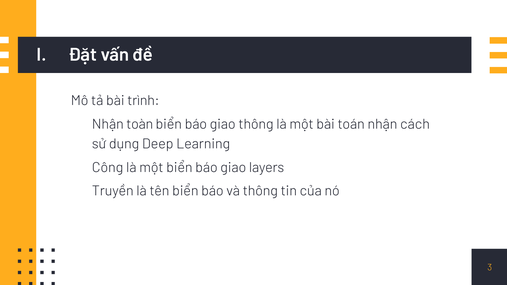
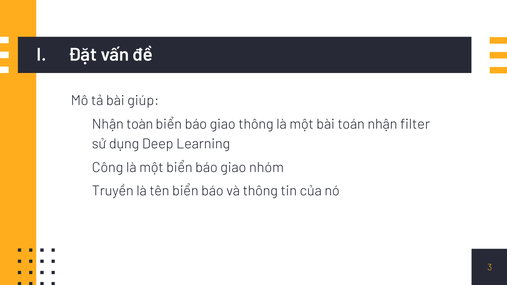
trình: trình -> giúp (143, 101)
cách: cách -> filter (415, 124)
layers: layers -> nhóm (266, 167)
